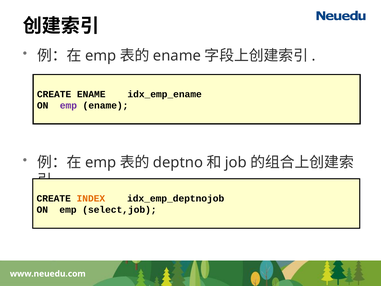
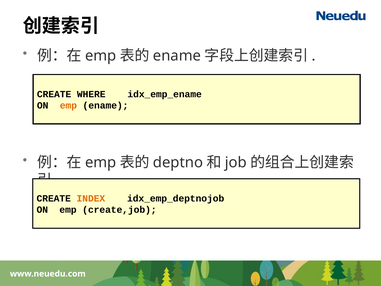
CREATE ENAME: ENAME -> WHERE (91, 94)
emp colour: purple -> orange (68, 105)
select,job: select,job -> create,job (119, 210)
